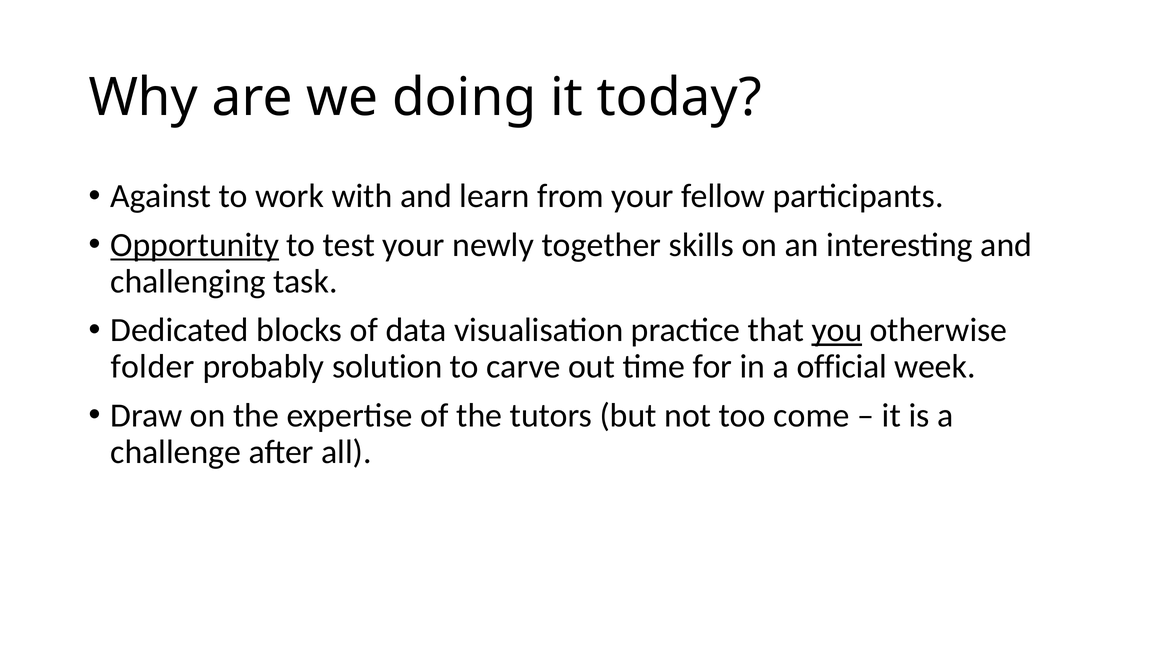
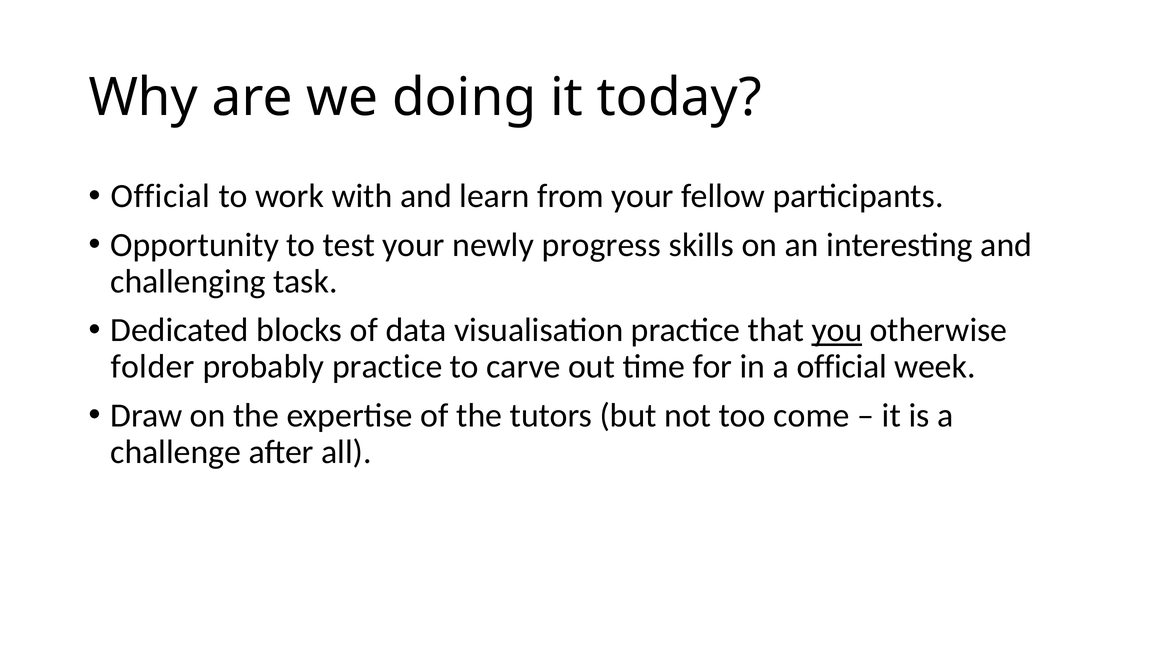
Against: Against -> Official (160, 196)
Opportunity underline: present -> none (195, 245)
together: together -> progress (601, 245)
probably solution: solution -> practice (387, 367)
